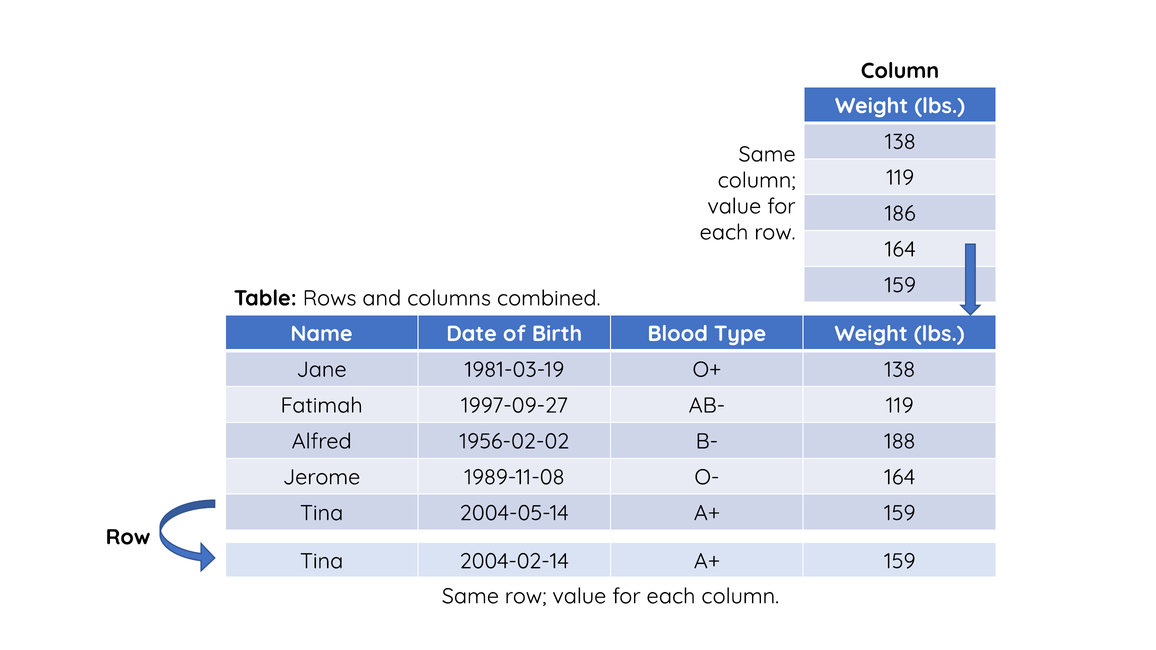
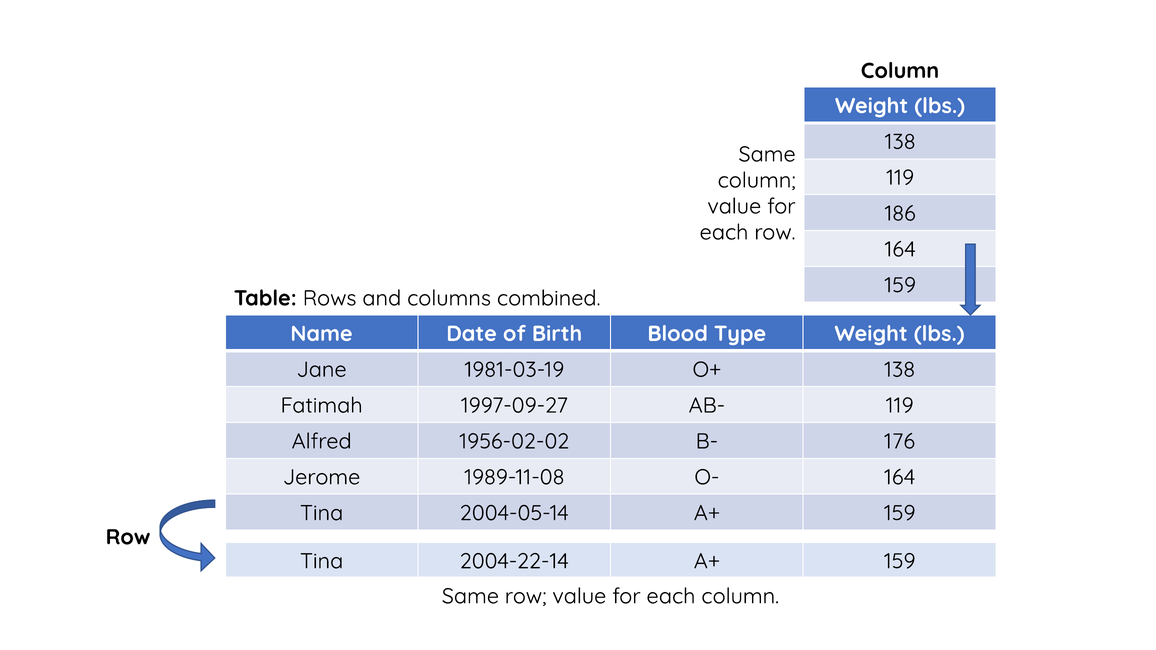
188: 188 -> 176 (899, 441)
2004-02-14: 2004-02-14 -> 2004-22-14 (514, 561)
